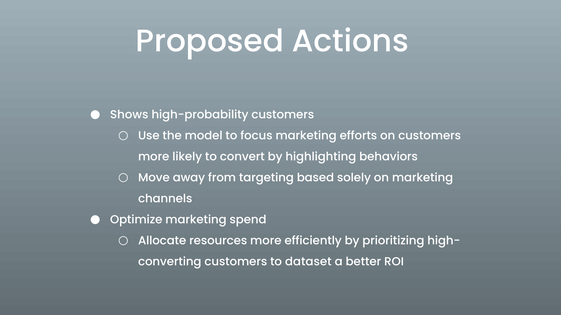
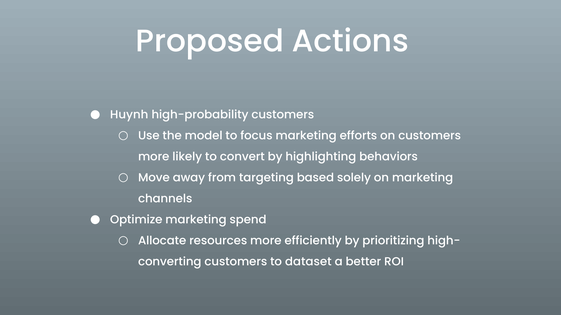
Shows: Shows -> Huynh (129, 115)
